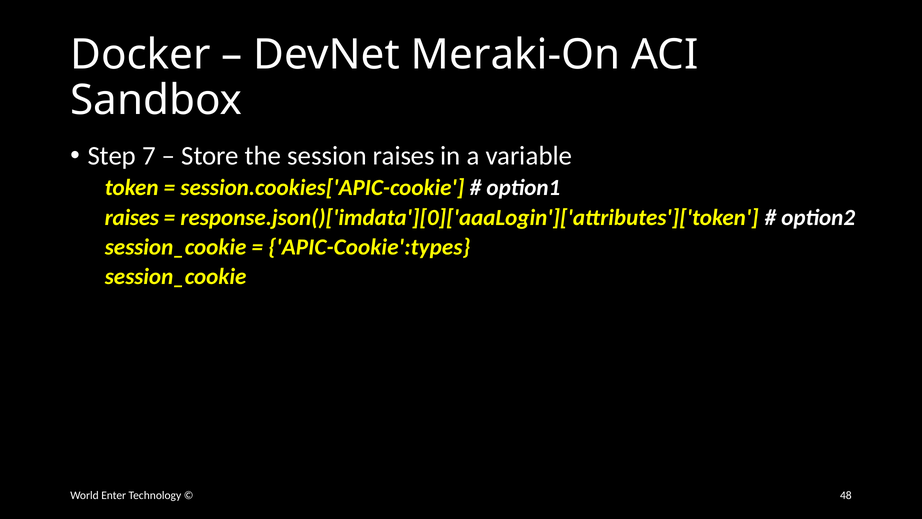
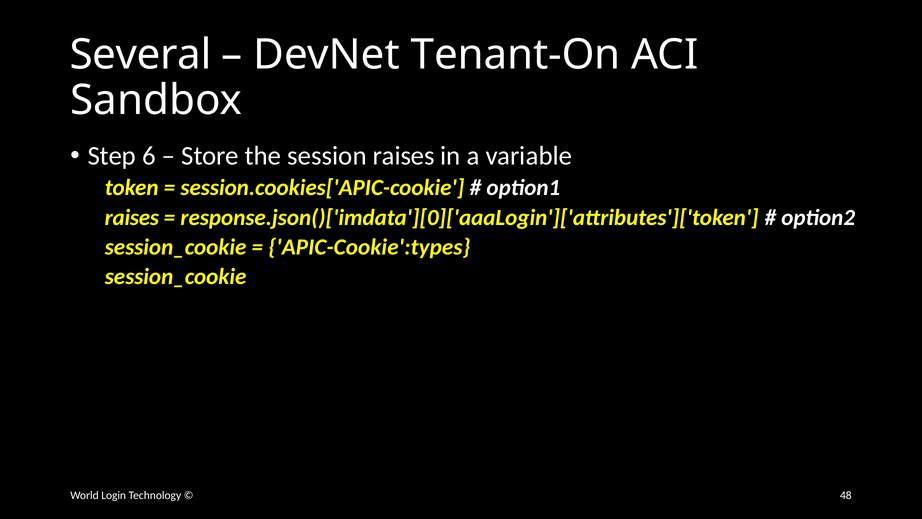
Docker: Docker -> Several (141, 55)
Meraki-On: Meraki-On -> Tenant-On (516, 55)
7: 7 -> 6 (149, 156)
Enter: Enter -> Login (114, 495)
